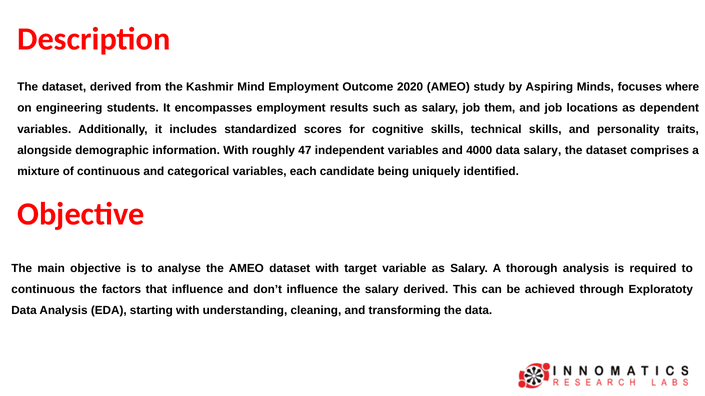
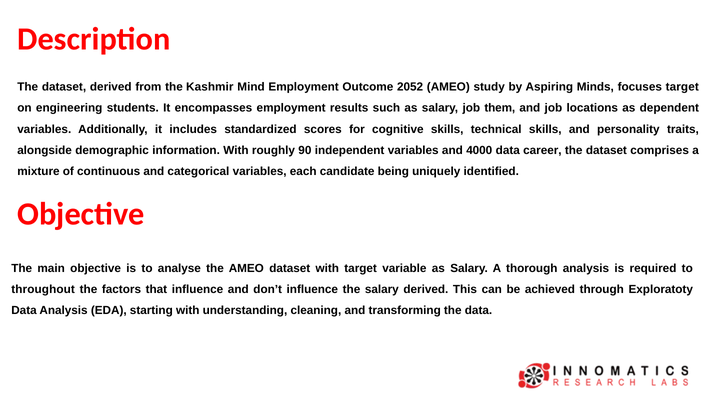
2020: 2020 -> 2052 (410, 87)
focuses where: where -> target (682, 87)
47: 47 -> 90 (305, 150)
data salary: salary -> career (542, 150)
continuous: continuous -> throughout (43, 290)
